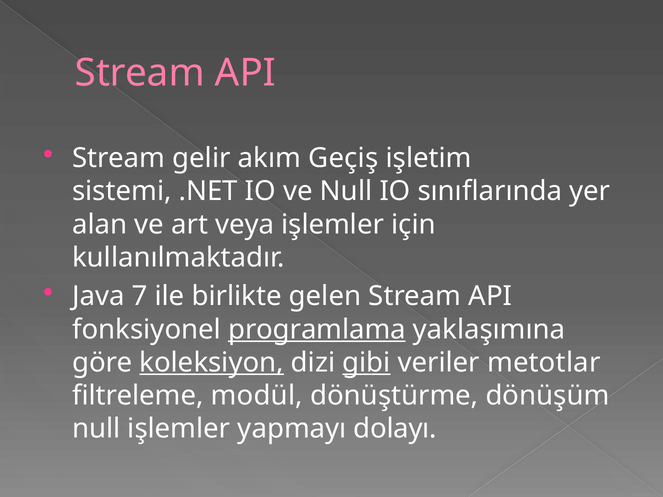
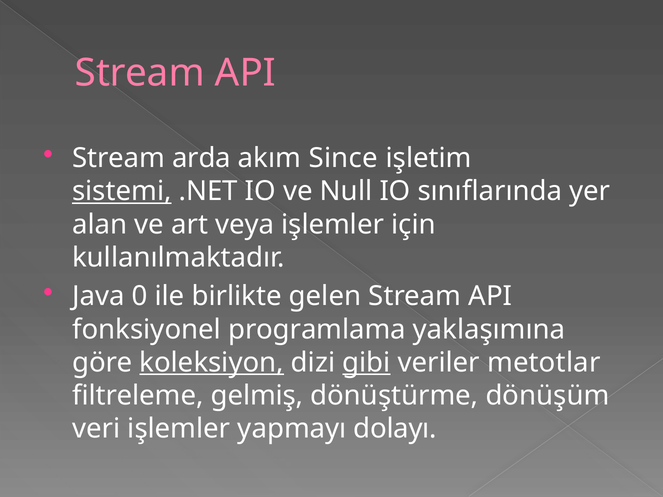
gelir: gelir -> arda (202, 158)
Geçiş: Geçiş -> Since (343, 158)
sistemi underline: none -> present (122, 191)
7: 7 -> 0 (140, 296)
programlama underline: present -> none (317, 330)
modül: modül -> gelmiş (257, 396)
null: null -> veri (96, 429)
